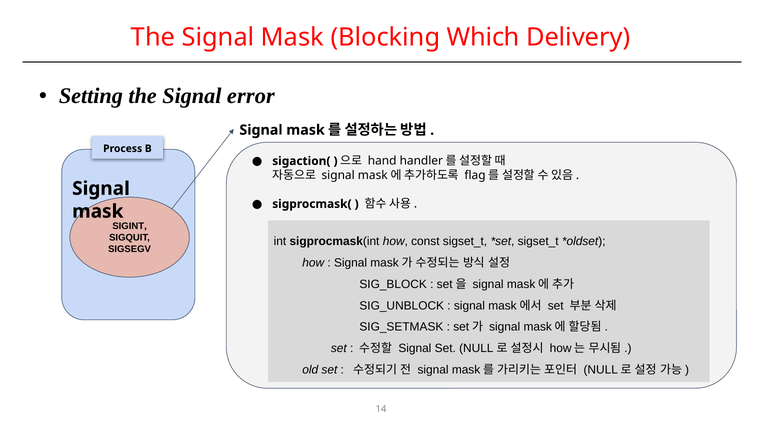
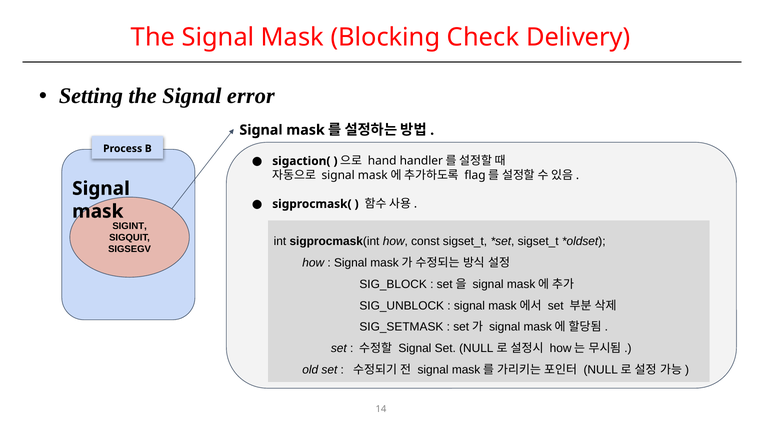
Which: Which -> Check (483, 37)
